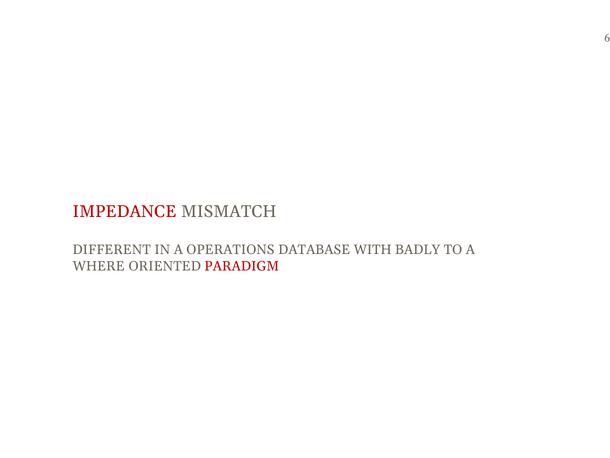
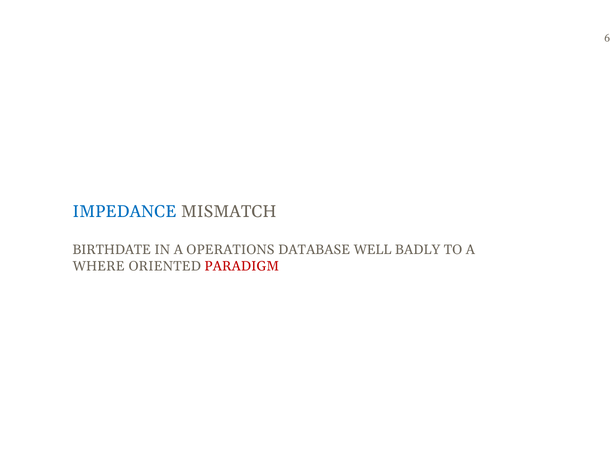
IMPEDANCE colour: red -> blue (124, 211)
DIFFERENT: DIFFERENT -> BIRTHDATE (112, 250)
WITH: WITH -> WELL (373, 250)
